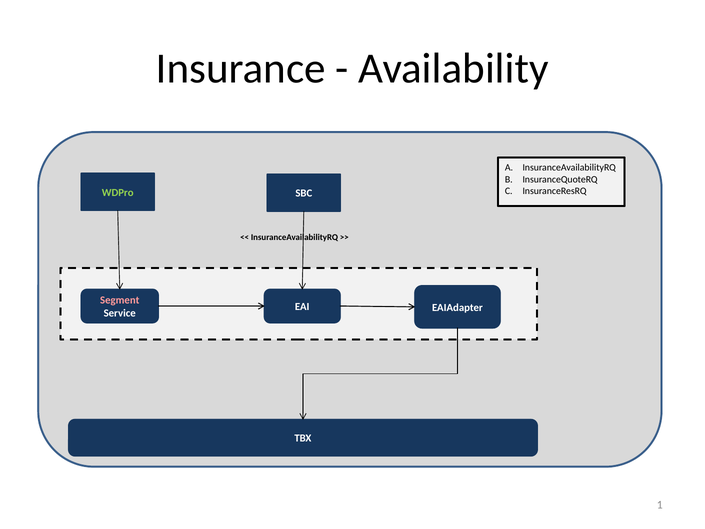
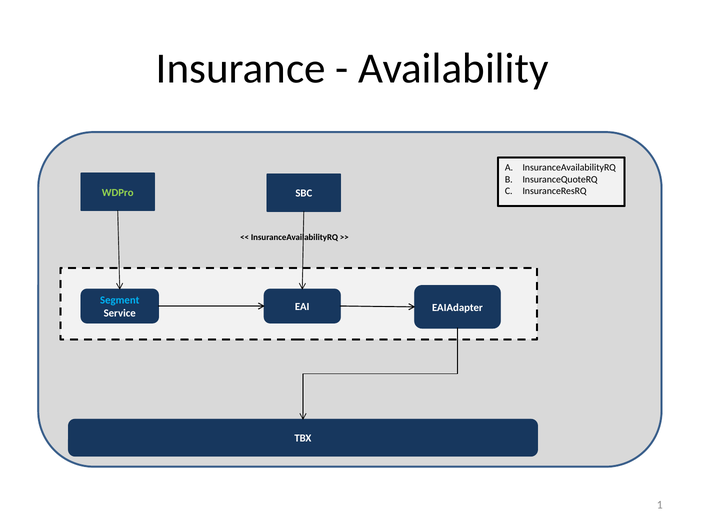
Segment colour: pink -> light blue (120, 300)
